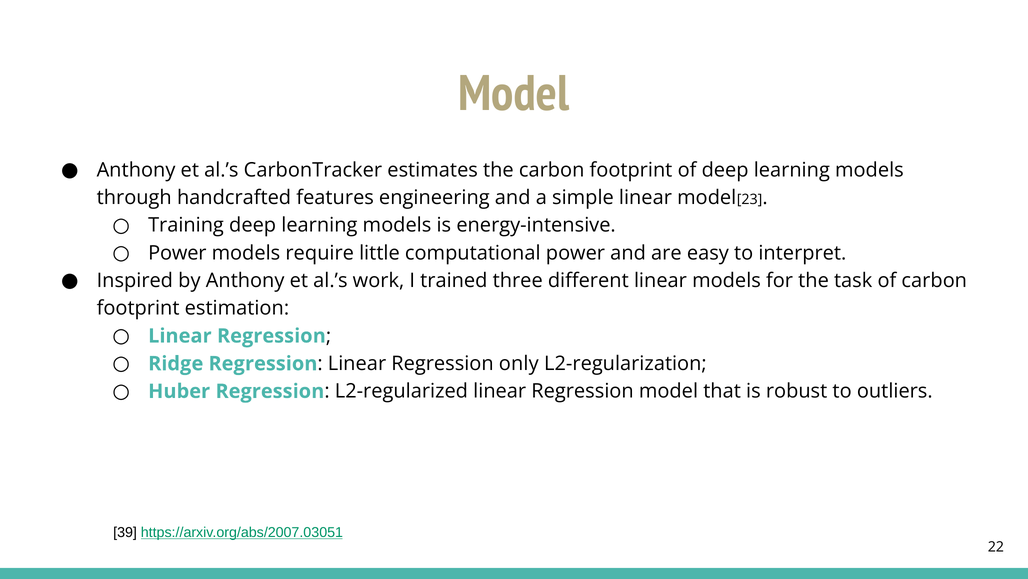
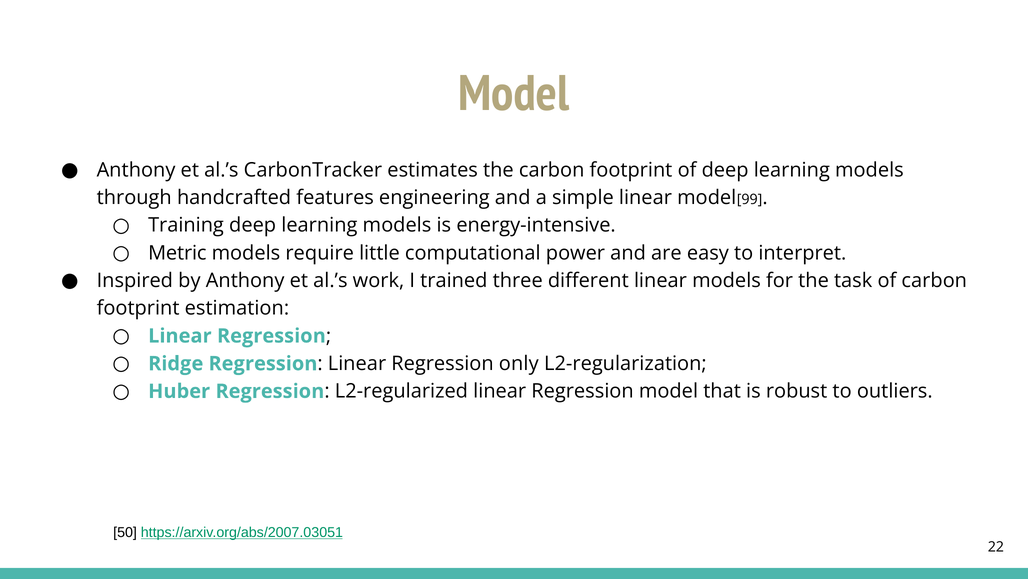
23: 23 -> 99 (750, 199)
Power: Power -> Metric (177, 253)
39: 39 -> 50 (125, 532)
